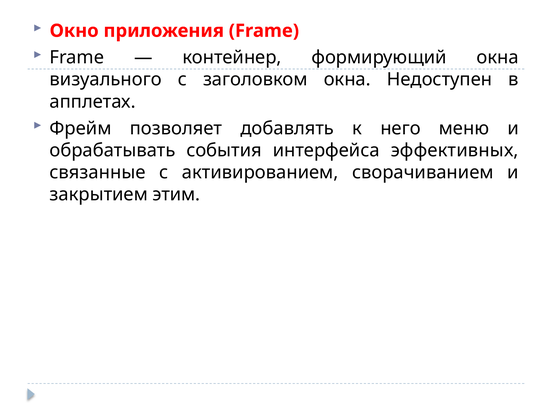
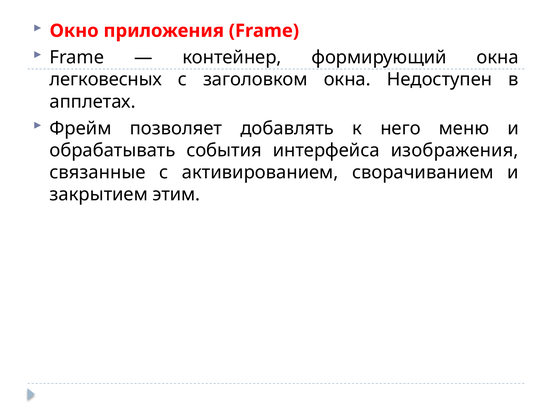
визуального: визуального -> легковесных (106, 80)
эффективных: эффективных -> изображения (455, 150)
